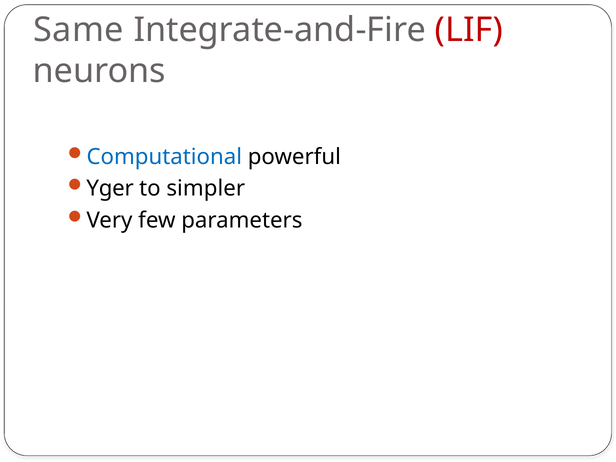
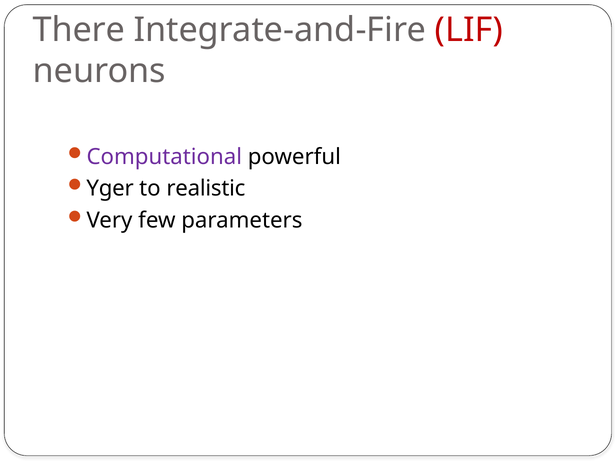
Same: Same -> There (79, 30)
Computational colour: blue -> purple (164, 157)
simpler: simpler -> realistic (206, 189)
